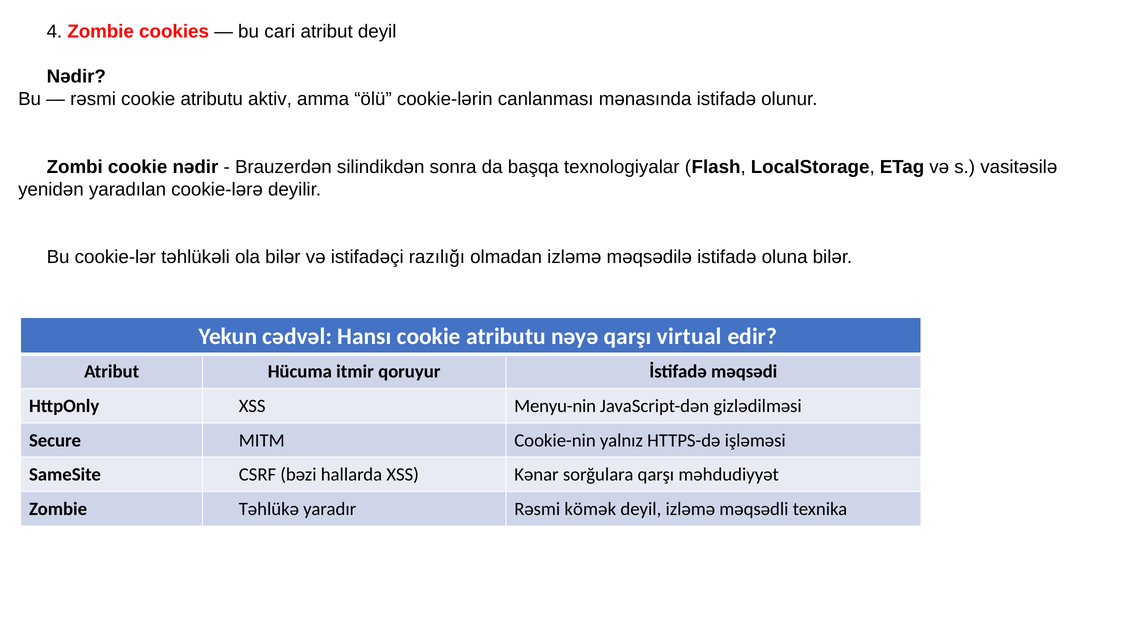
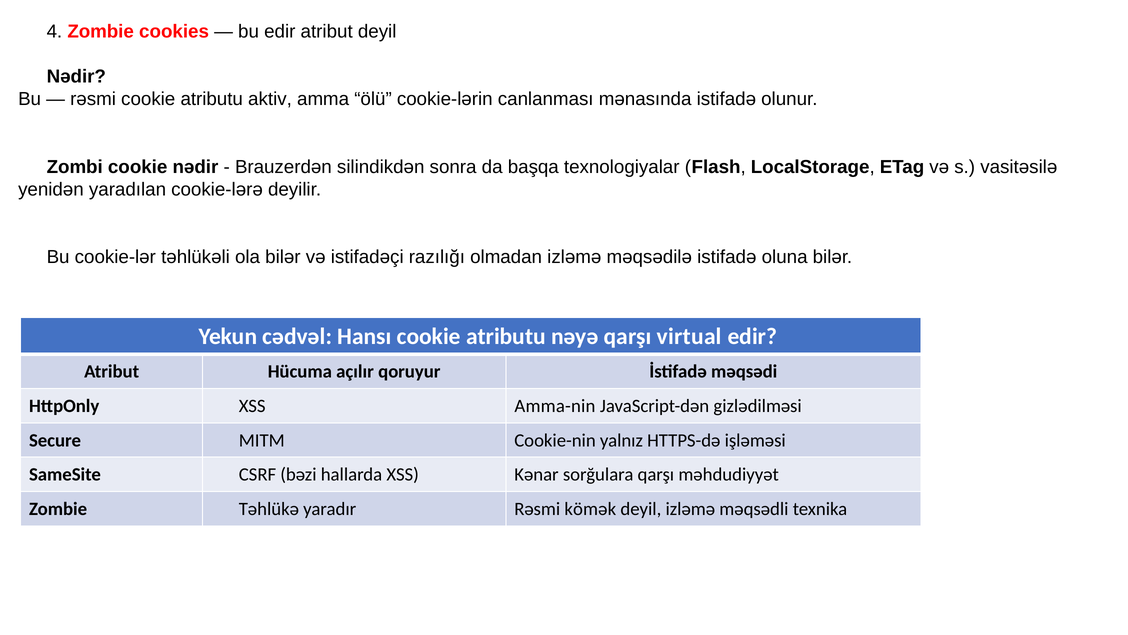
bu cari: cari -> edir (280, 31)
itmir: itmir -> açılır (355, 371)
Menyu-nin: Menyu-nin -> Amma-nin (555, 406)
